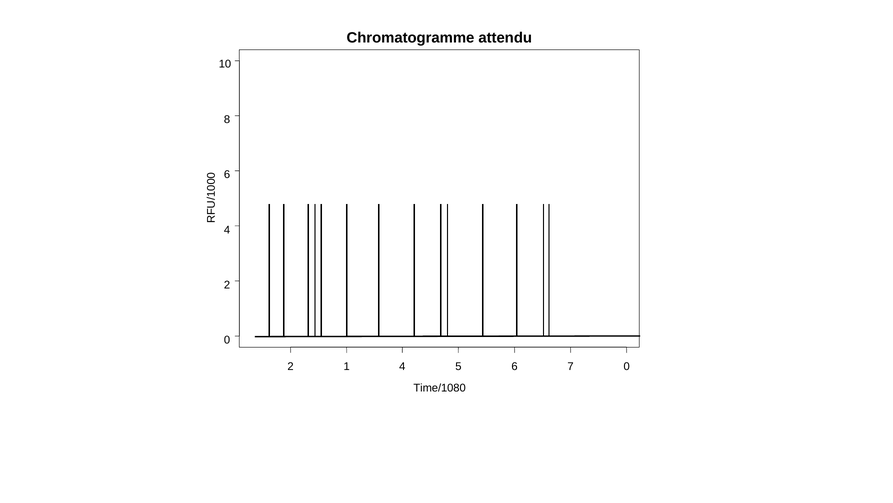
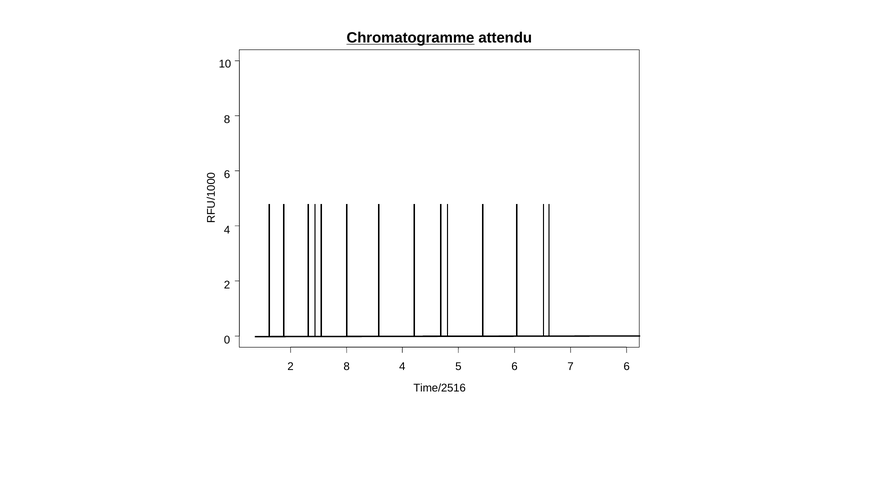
Chromatogramme underline: none -> present (410, 38)
2 1: 1 -> 8 (347, 366)
7 0: 0 -> 6 (627, 366)
Time/1080: Time/1080 -> Time/2516 (440, 387)
